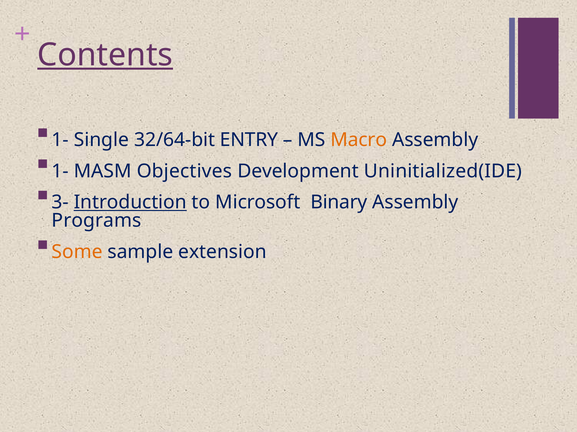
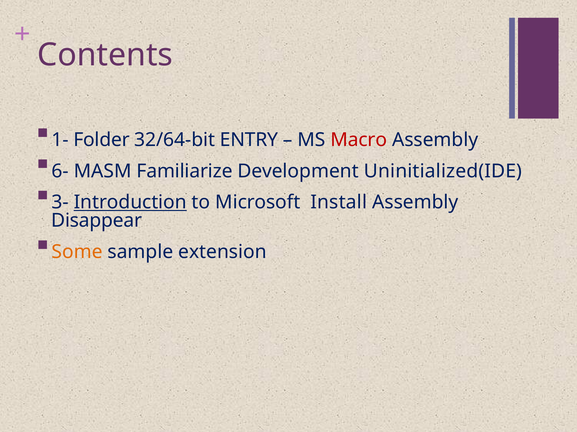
Contents underline: present -> none (105, 55)
Single: Single -> Folder (102, 140)
Macro colour: orange -> red (359, 140)
1-: 1- -> 6- (60, 171)
Objectives: Objectives -> Familiarize (185, 171)
Binary: Binary -> Install (339, 203)
Programs: Programs -> Disappear (97, 221)
